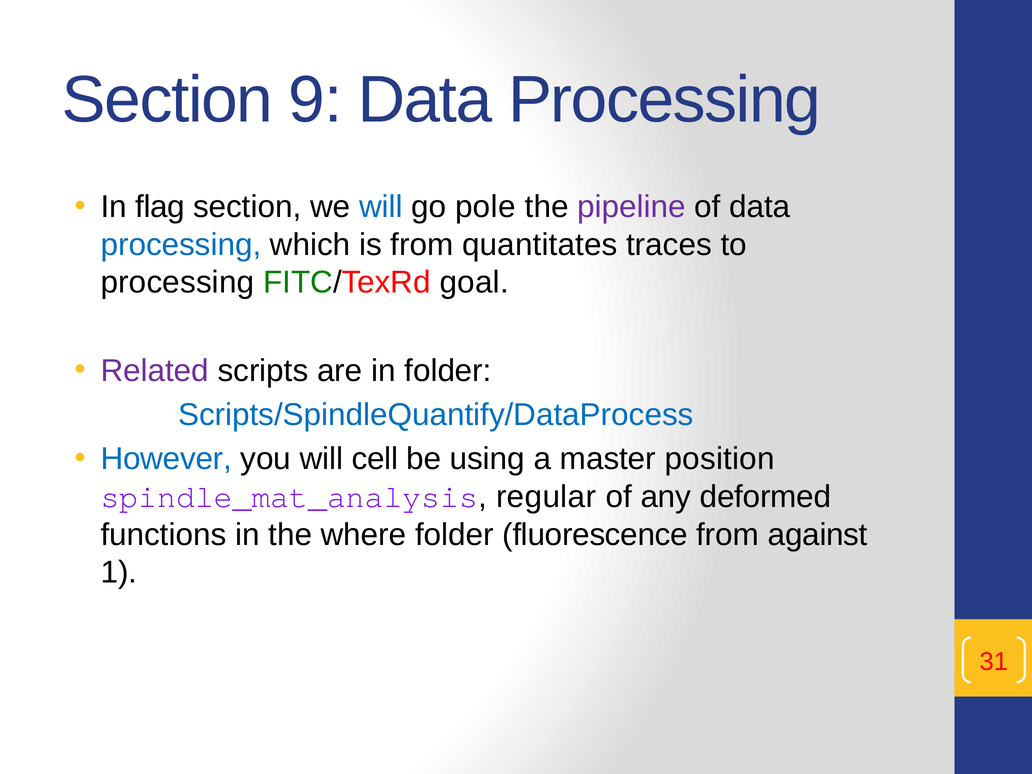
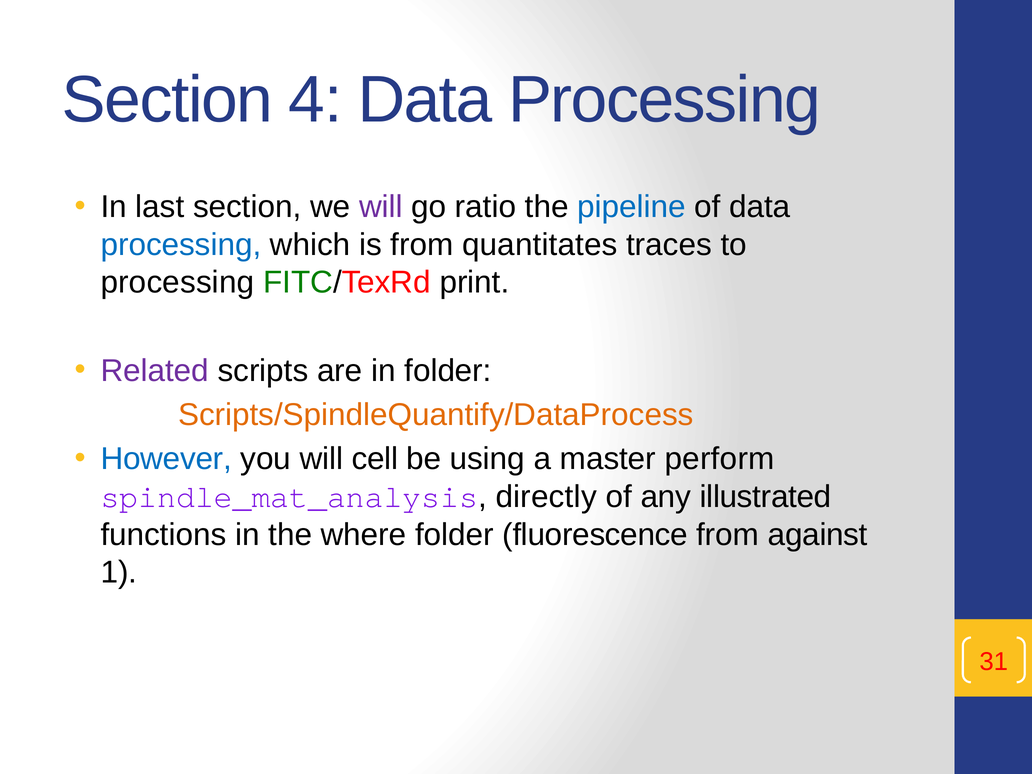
9: 9 -> 4 (316, 100)
flag: flag -> last (160, 207)
will colour: blue -> purple (381, 207)
pole: pole -> ratio (486, 207)
pipeline colour: purple -> blue (631, 207)
goal: goal -> print (474, 283)
Scripts/SpindleQuantify/DataProcess colour: blue -> orange (436, 415)
position: position -> perform (720, 459)
regular: regular -> directly (546, 497)
deformed: deformed -> illustrated (766, 497)
